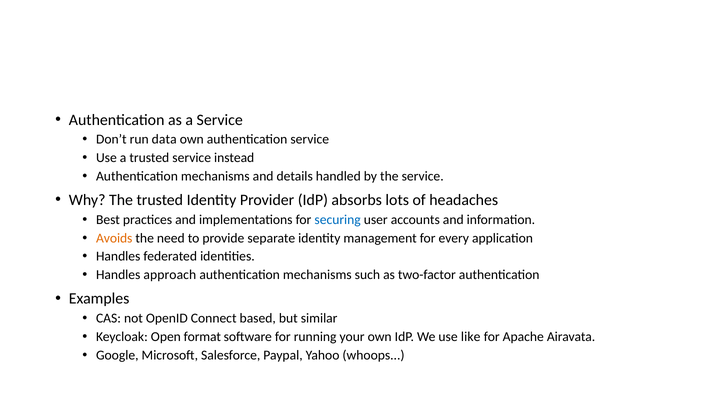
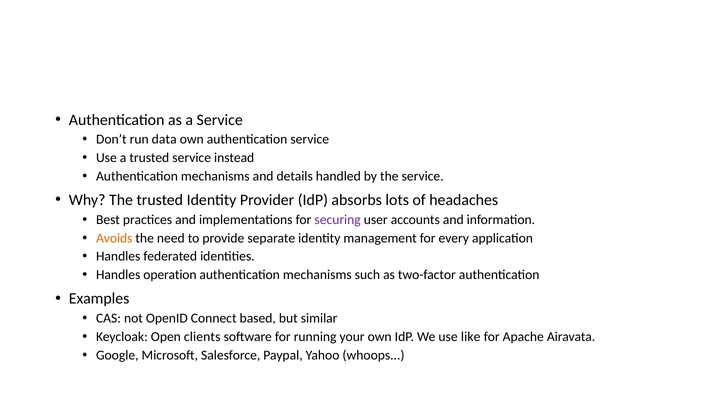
securing colour: blue -> purple (338, 219)
approach: approach -> operation (170, 275)
format: format -> clients (202, 336)
